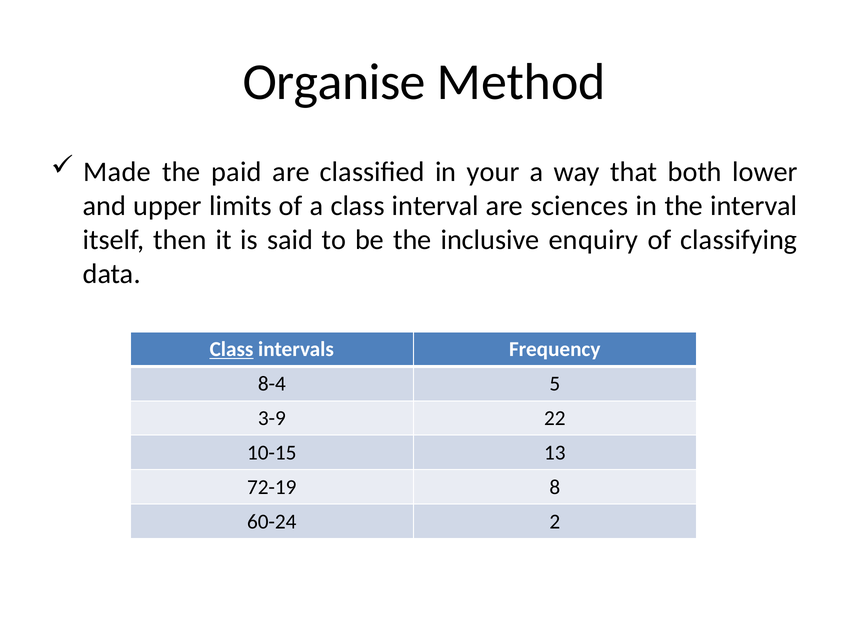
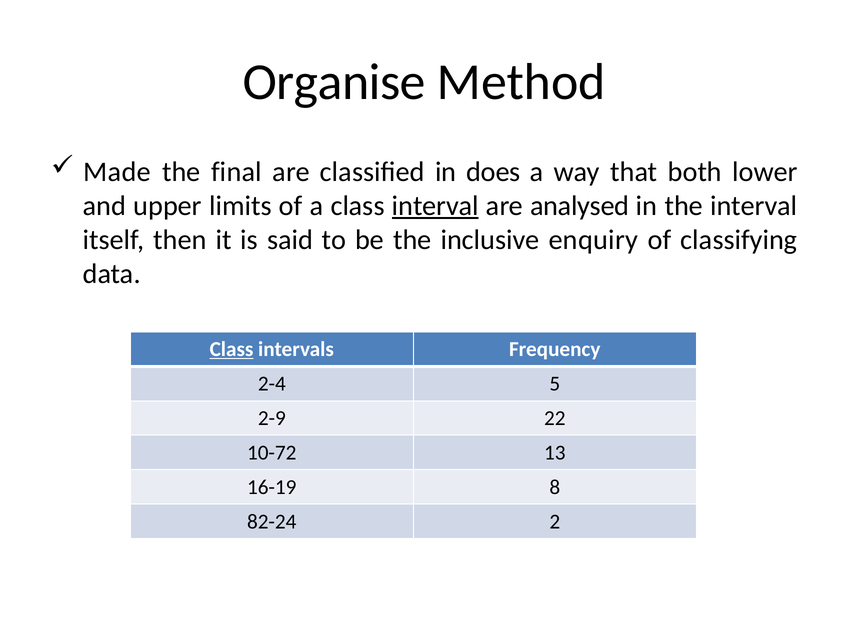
paid: paid -> final (236, 172)
your: your -> does (493, 172)
interval underline: none -> present (435, 206)
sciences: sciences -> analysed (580, 206)
8-4: 8-4 -> 2-4 (272, 384)
3-9: 3-9 -> 2-9 (272, 418)
10-15: 10-15 -> 10-72 (272, 452)
72-19: 72-19 -> 16-19 (272, 487)
60-24: 60-24 -> 82-24 (272, 521)
